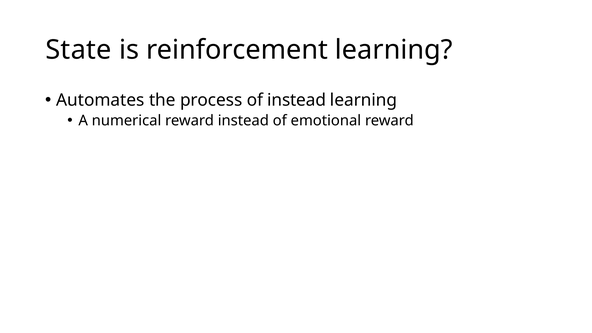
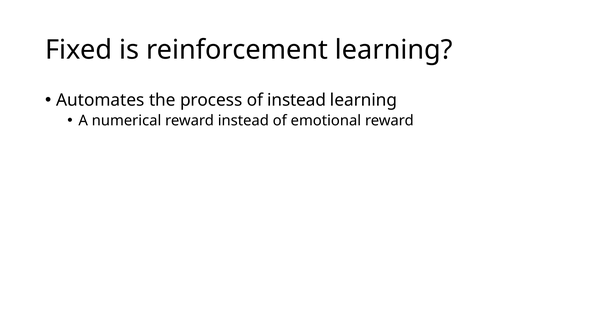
State: State -> Fixed (79, 50)
